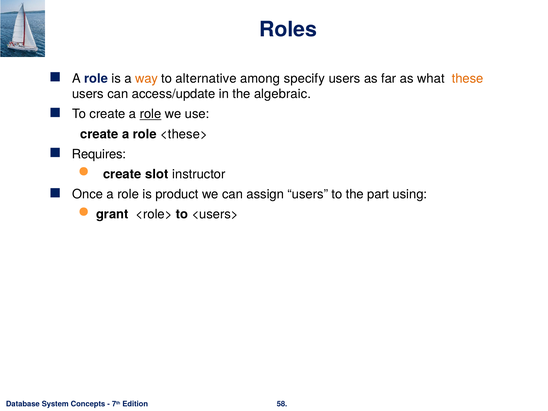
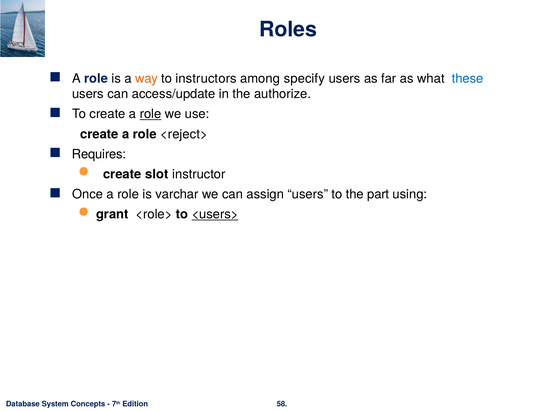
alternative: alternative -> instructors (206, 78)
these colour: orange -> blue (468, 78)
algebraic: algebraic -> authorize (283, 94)
<these>: <these> -> <reject> (184, 134)
product: product -> varchar (177, 194)
<users> underline: none -> present (215, 214)
